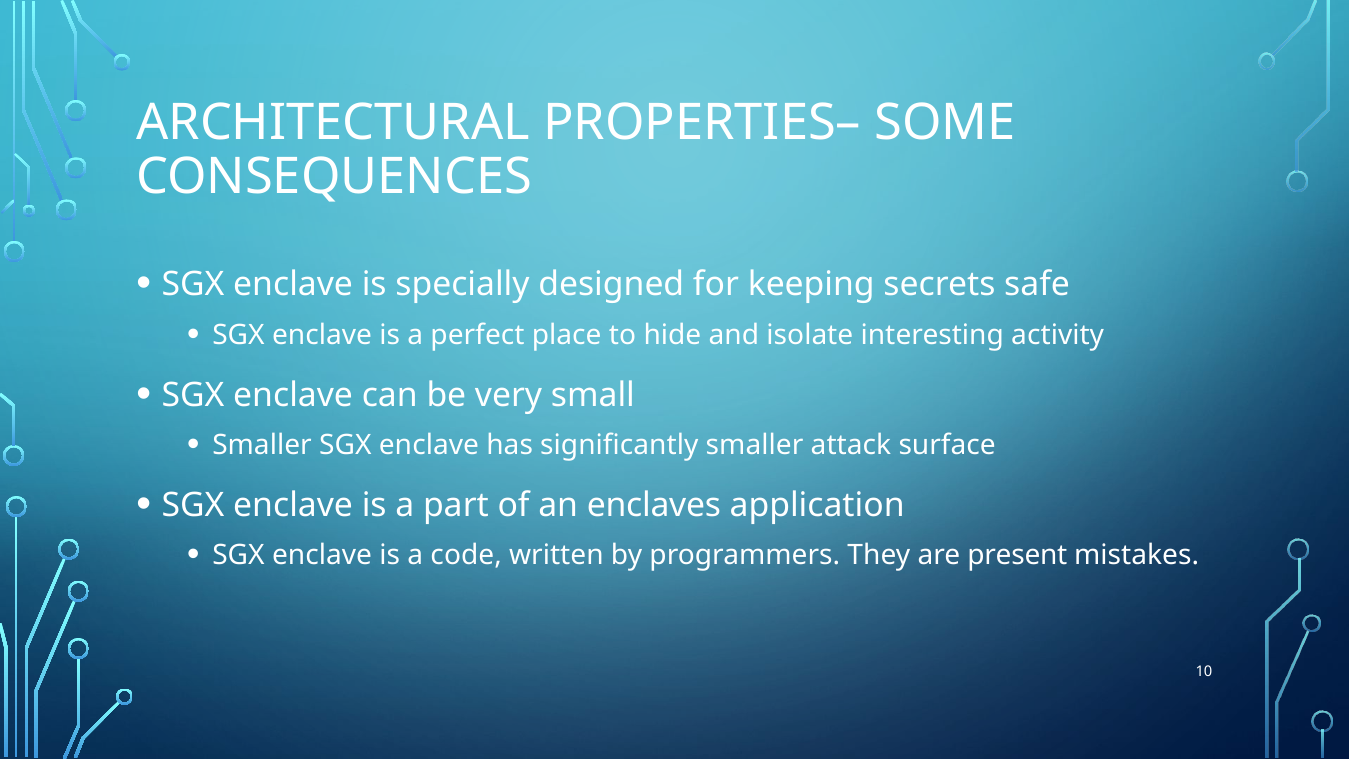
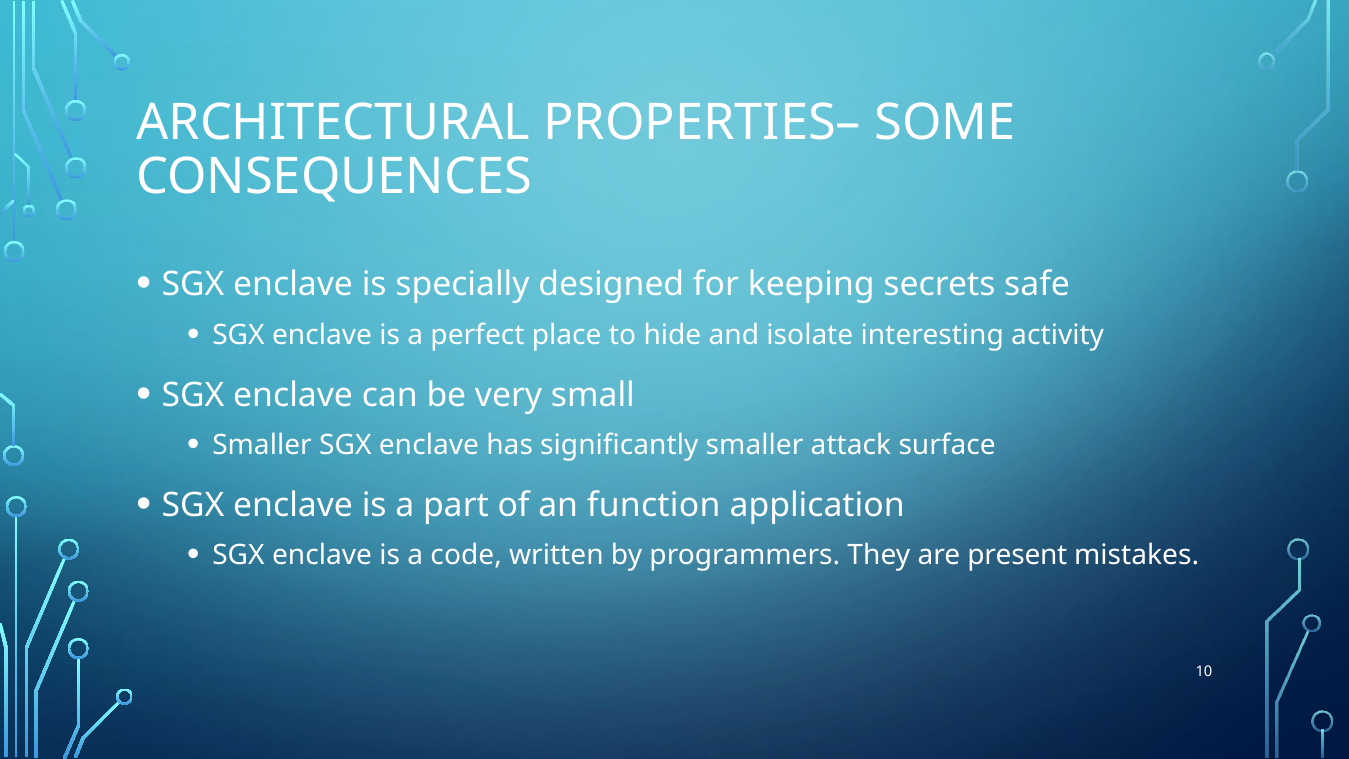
enclaves: enclaves -> function (654, 505)
